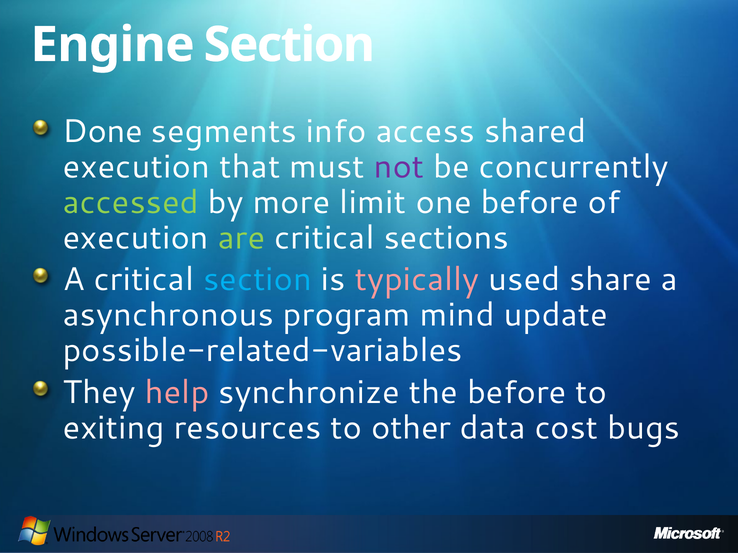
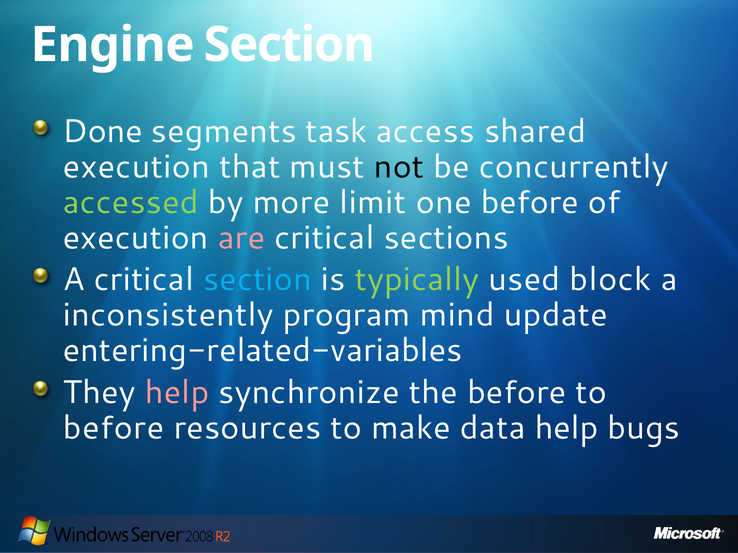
info: info -> task (336, 132)
not colour: purple -> black (399, 167)
are colour: light green -> pink (242, 238)
typically colour: pink -> light green (417, 280)
share: share -> block (610, 280)
asynchronous: asynchronous -> inconsistently (168, 315)
possible-related-variables: possible-related-variables -> entering-related-variables (263, 351)
exiting: exiting -> before (114, 428)
other: other -> make (411, 428)
data cost: cost -> help (566, 428)
